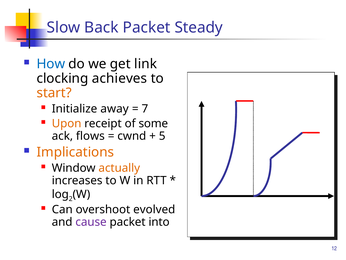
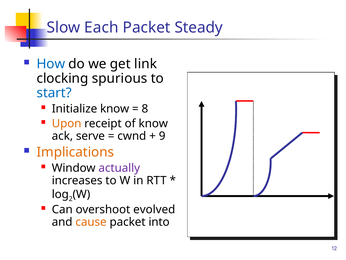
Back: Back -> Each (101, 28)
achieves: achieves -> spurious (120, 78)
start colour: orange -> blue (54, 93)
Initialize away: away -> know (115, 109)
7: 7 -> 8 (145, 109)
of some: some -> know (153, 123)
flows: flows -> serve (90, 136)
5: 5 -> 9 (162, 136)
actually colour: orange -> purple (119, 168)
cause colour: purple -> orange (91, 222)
